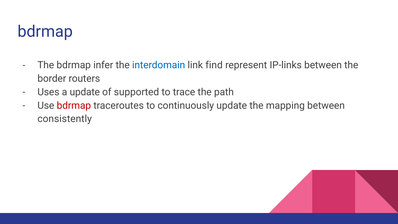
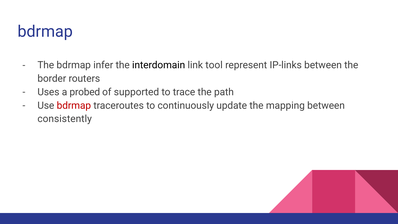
interdomain colour: blue -> black (159, 65)
find: find -> tool (214, 65)
a update: update -> probed (85, 92)
